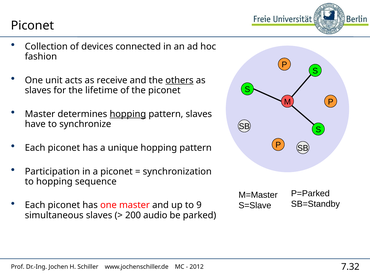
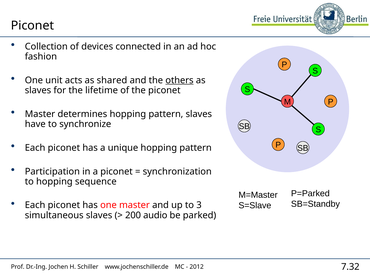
receive: receive -> shared (112, 80)
hopping underline: present -> none (128, 114)
9: 9 -> 3 (199, 205)
